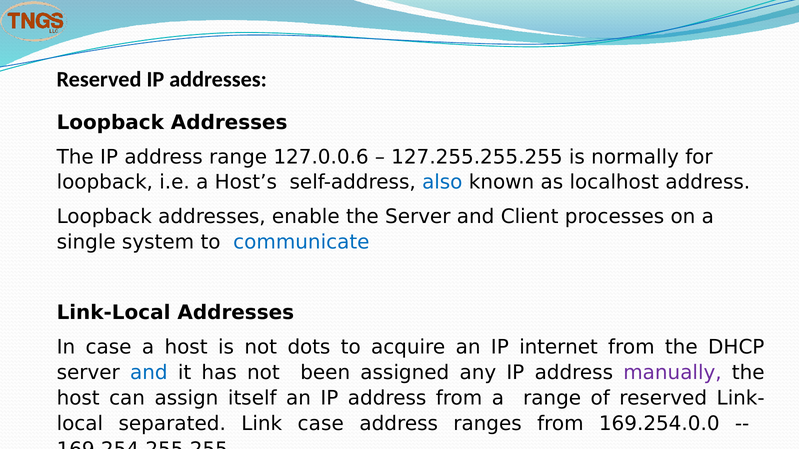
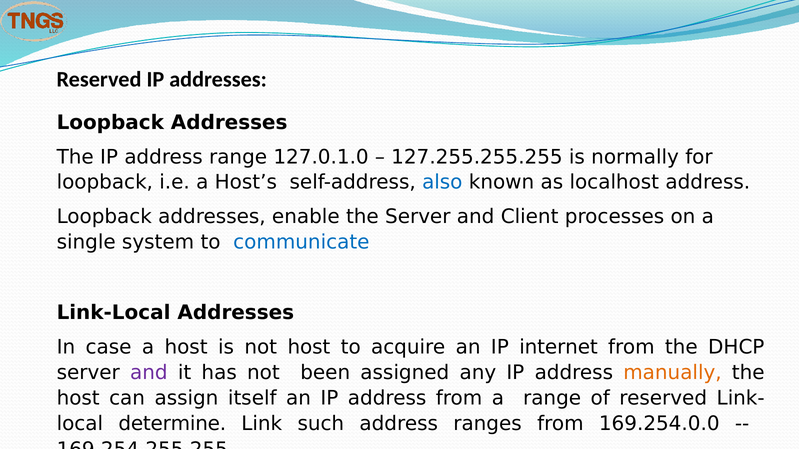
127.0.0.6: 127.0.0.6 -> 127.0.1.0 (321, 157)
not dots: dots -> host (309, 347)
and colour: blue -> purple (149, 373)
manually colour: purple -> orange (672, 373)
separated: separated -> determine (172, 424)
Link case: case -> such (321, 424)
